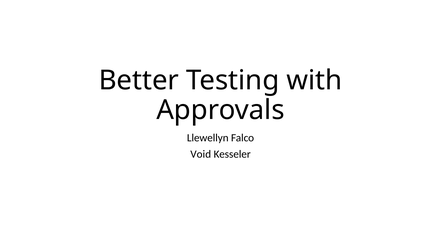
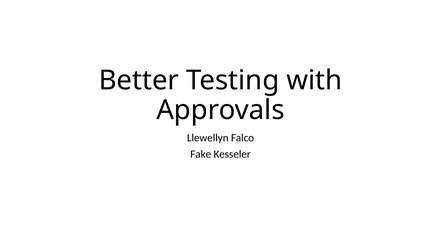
Void: Void -> Fake (201, 154)
